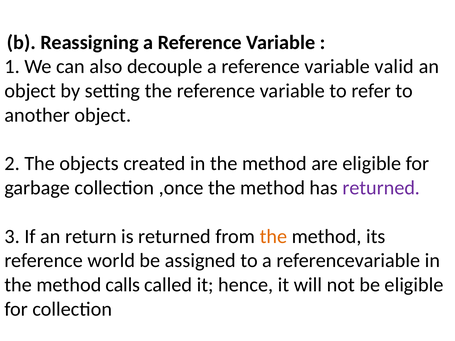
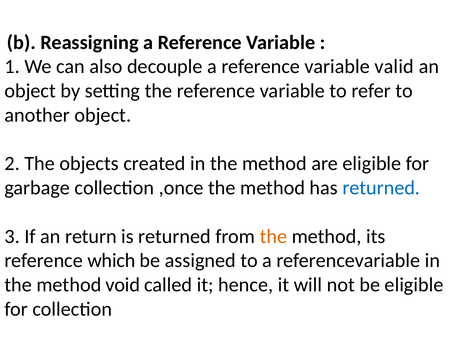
returned colour: purple -> blue (381, 188)
world: world -> which (111, 261)
calls: calls -> void (123, 285)
